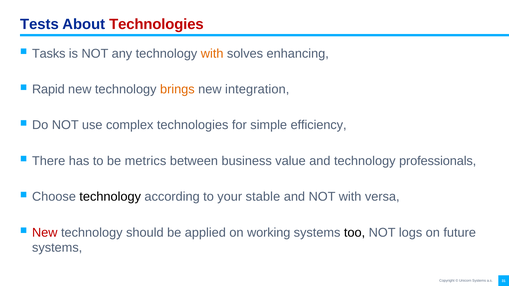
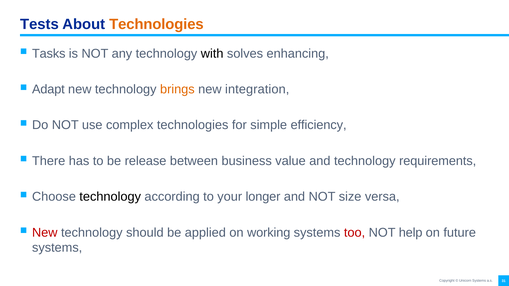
Technologies colour: red -> orange (156, 24)
with colour: orange -> black (212, 54)
Rapid: Rapid -> Adapt (48, 89)
metrics: metrics -> release (146, 161)
professionals: professionals -> requirements (438, 161)
stable: stable -> longer (263, 197)
NOT with: with -> size (350, 197)
too colour: black -> red (355, 233)
logs: logs -> help (411, 233)
